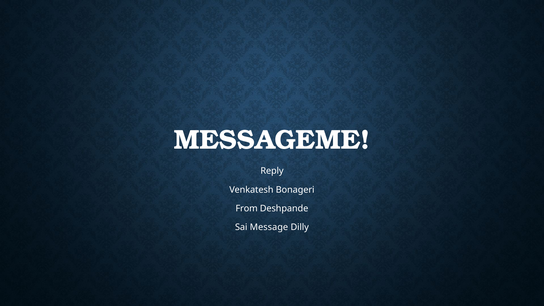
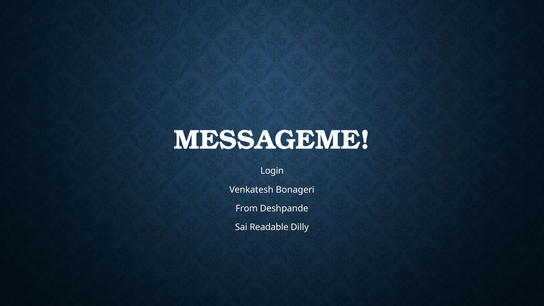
Reply: Reply -> Login (272, 171)
Message: Message -> Readable (269, 227)
